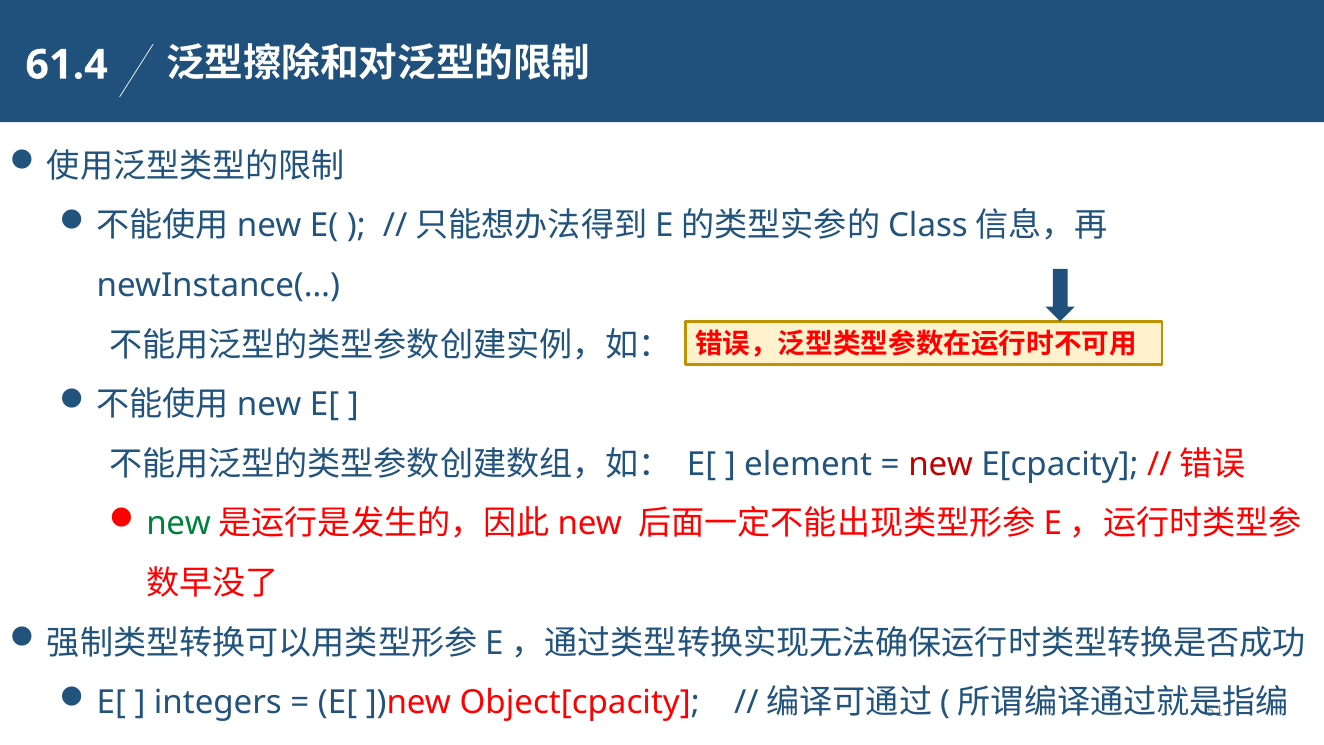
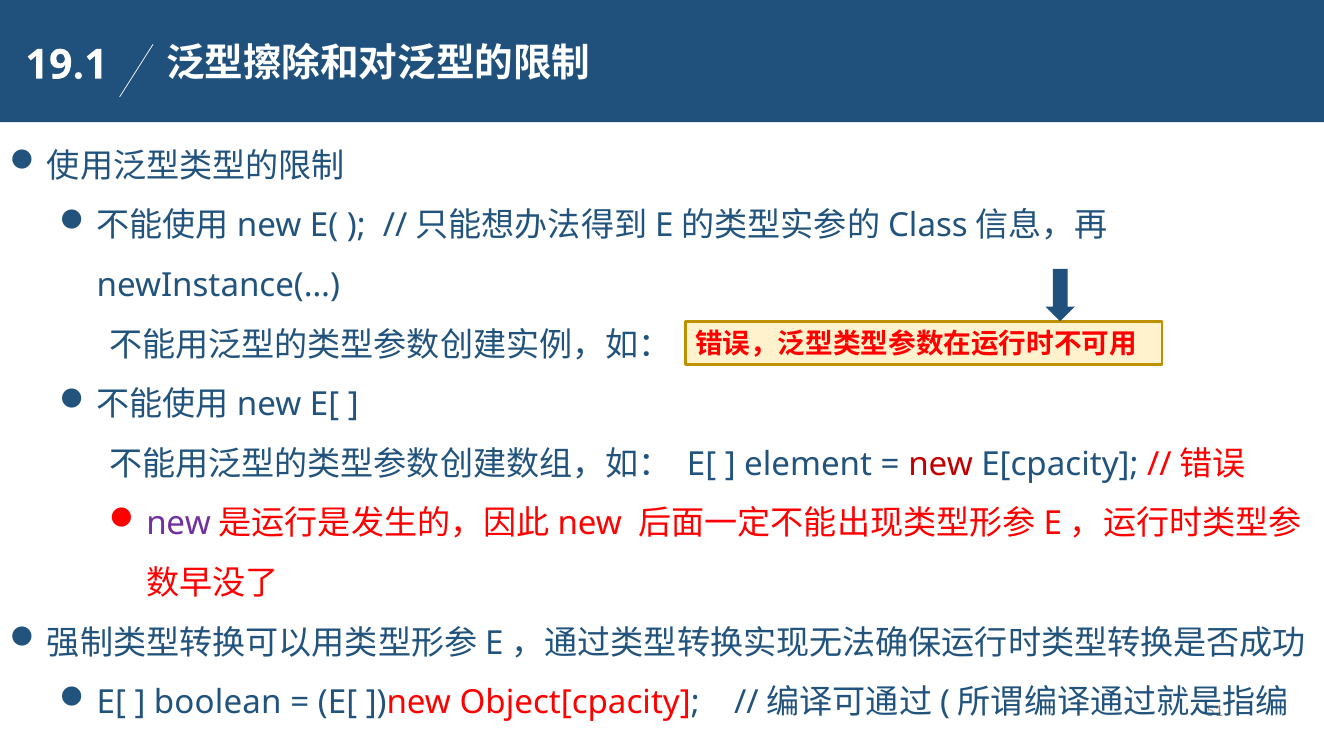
61.4: 61.4 -> 19.1 (67, 65)
new colour: green -> purple (179, 524)
integers: integers -> boolean (218, 703)
